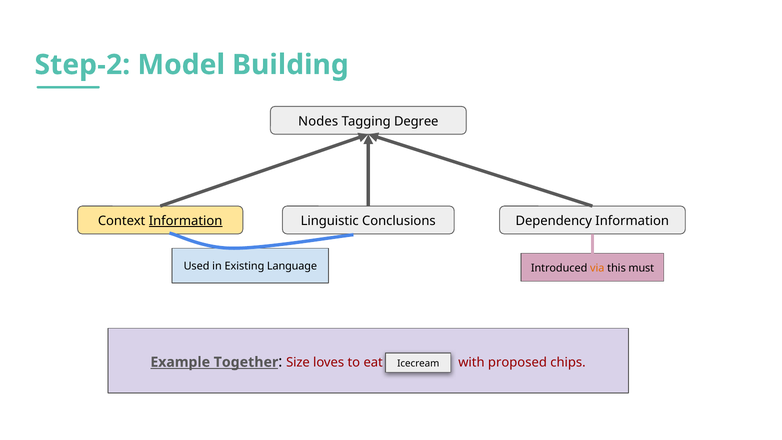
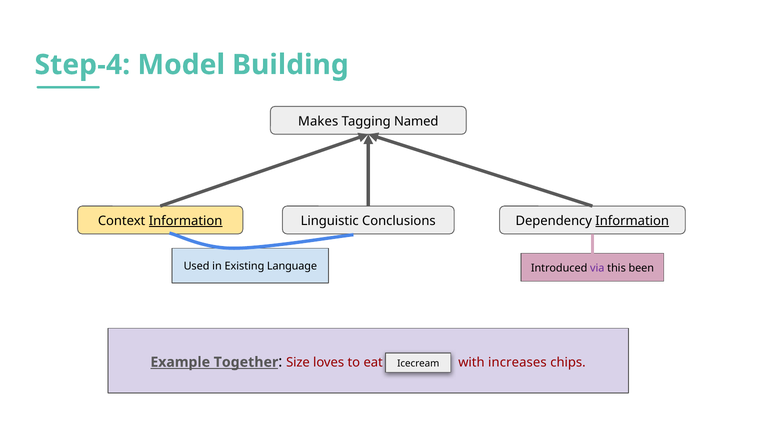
Step-2: Step-2 -> Step-4 (82, 65)
Nodes: Nodes -> Makes (318, 121)
Degree: Degree -> Named (416, 121)
Information underline: none -> present (632, 221)
via colour: orange -> purple (597, 268)
must: must -> been (641, 268)
proposed: proposed -> increases (517, 362)
